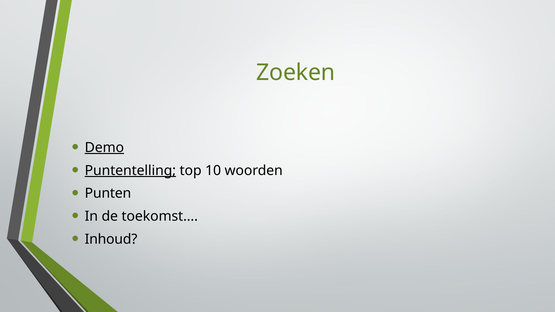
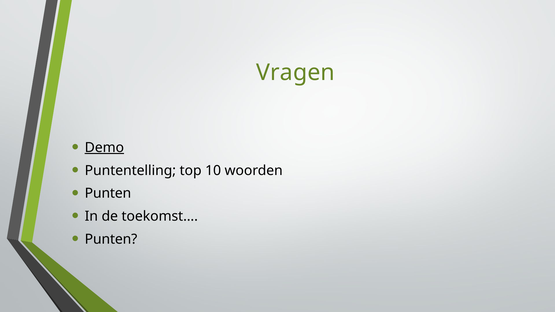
Zoeken: Zoeken -> Vragen (296, 73)
Puntentelling underline: present -> none (130, 171)
Inhoud: Inhoud -> Punten (111, 239)
